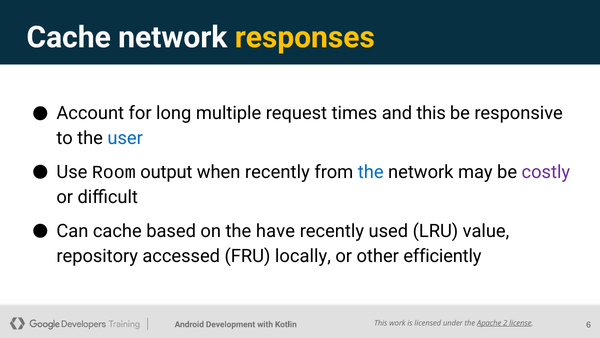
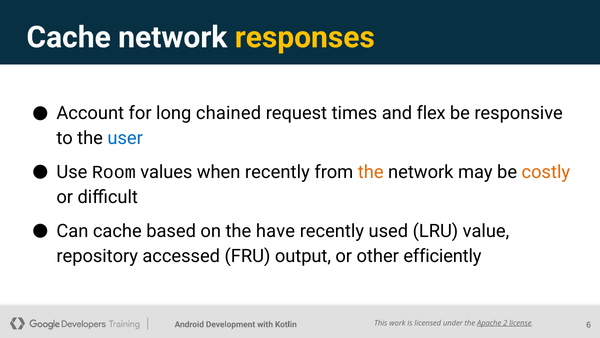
multiple: multiple -> chained (229, 113)
and this: this -> flex (431, 113)
output: output -> values (166, 172)
the colour: blue -> orange (371, 172)
costly colour: purple -> orange (546, 172)
locally: locally -> output (303, 256)
